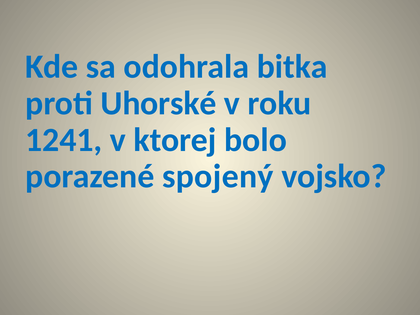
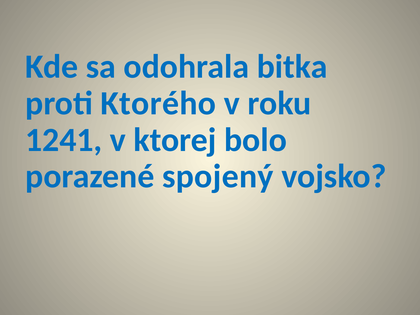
Uhorské: Uhorské -> Ktorého (158, 103)
